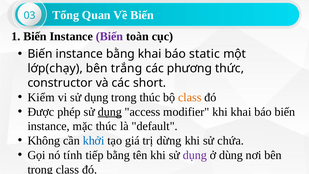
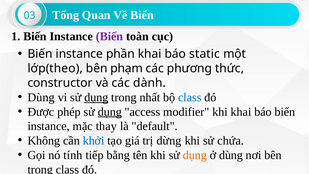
instance bằng: bằng -> phần (120, 54)
lớp(chạy: lớp(chạy -> lớp(theo (55, 68)
trắng: trắng -> phạm (127, 68)
short: short -> dành (150, 83)
Kiểm: Kiểm -> Dùng (41, 97)
dụng underline: none -> present (96, 97)
trong thúc: thúc -> nhất (150, 97)
class colour: orange -> blue (190, 97)
mặc thúc: thúc -> thay (106, 126)
dụng colour: purple -> orange (195, 155)
